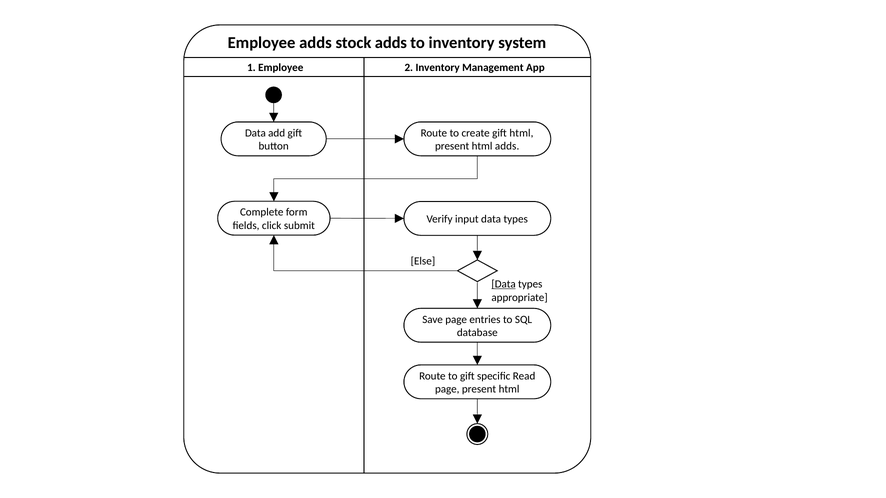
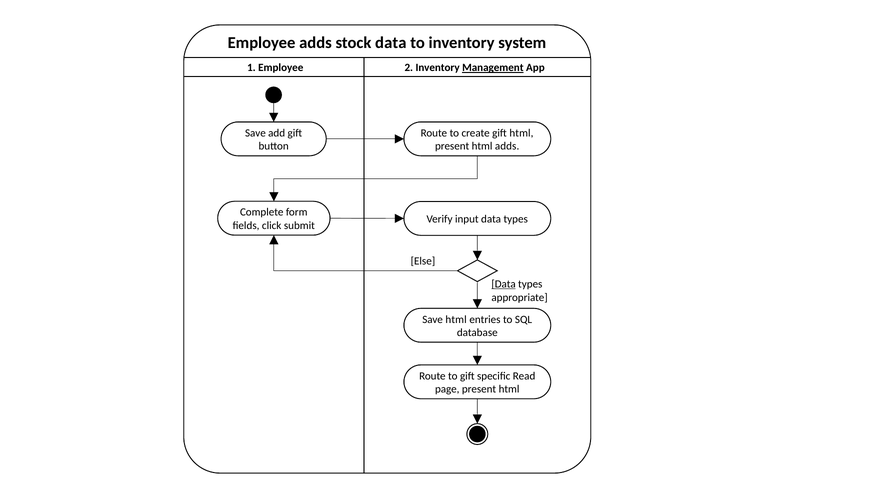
stock adds: adds -> data (391, 43)
Management underline: none -> present (493, 68)
Data: Data -> Save (255, 133)
Save page: page -> html (456, 320)
